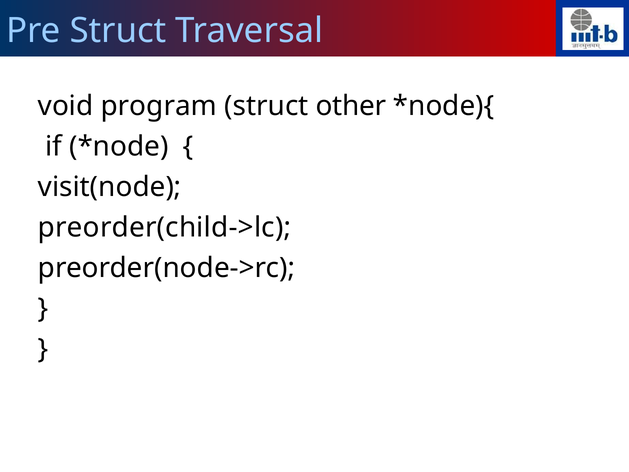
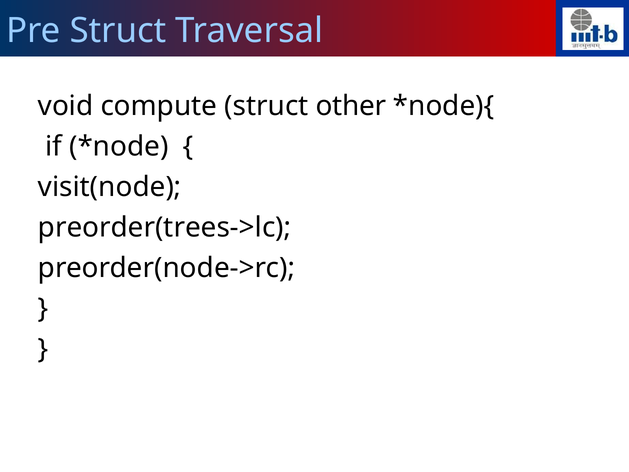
program: program -> compute (159, 106)
preorder(child->lc: preorder(child->lc -> preorder(trees->lc (165, 227)
